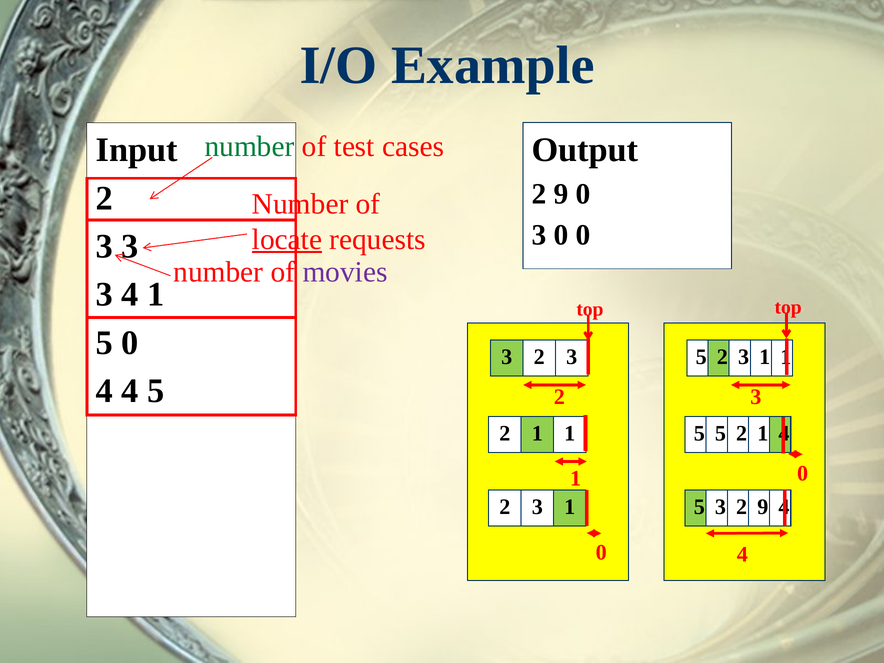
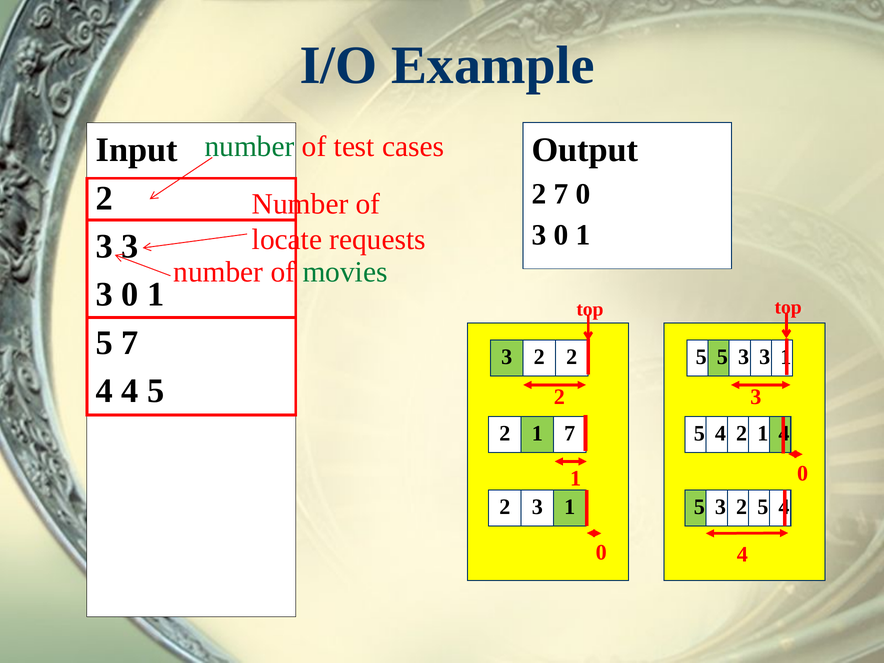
9: 9 -> 7 (561, 194)
0: 0 -> 1 (583, 235)
locate underline: present -> none (287, 239)
movies colour: purple -> green (345, 272)
4: 4 -> 0 (130, 295)
5 0: 0 -> 7 (130, 343)
3 2 3: 3 -> 2 (572, 357)
2: 2 -> 5 (722, 357)
1: 1 -> 3 (765, 357)
2 1 1: 1 -> 7 (570, 433)
5: 5 -> 4 (720, 433)
3 2 9: 9 -> 5 (763, 507)
